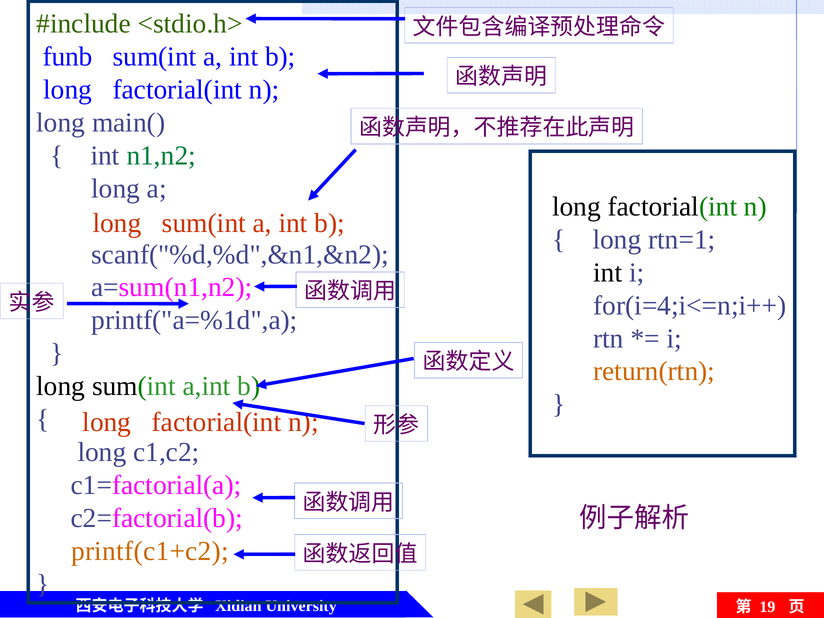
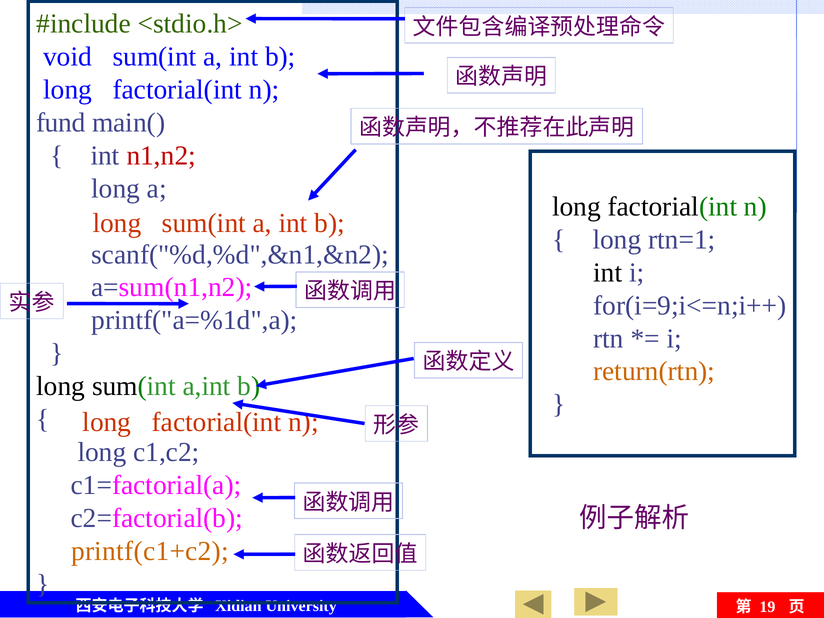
funb: funb -> void (68, 57)
long: long -> fund (61, 123)
n1,n2 colour: green -> red (161, 156)
for(i=4;i<=n;i++: for(i=4;i<=n;i++ -> for(i=9;i<=n;i++ (690, 305)
